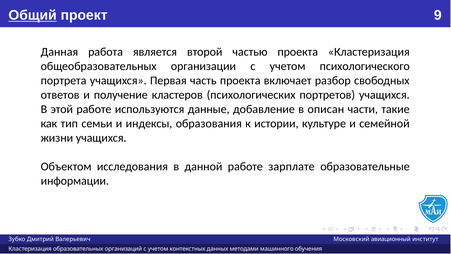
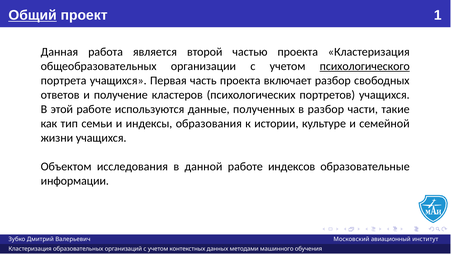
9: 9 -> 1 (438, 15)
психологического underline: none -> present (365, 66)
добавление: добавление -> полученных (264, 109)
в описан: описан -> разбор (326, 109)
зарплате: зарплате -> индексов (292, 166)
